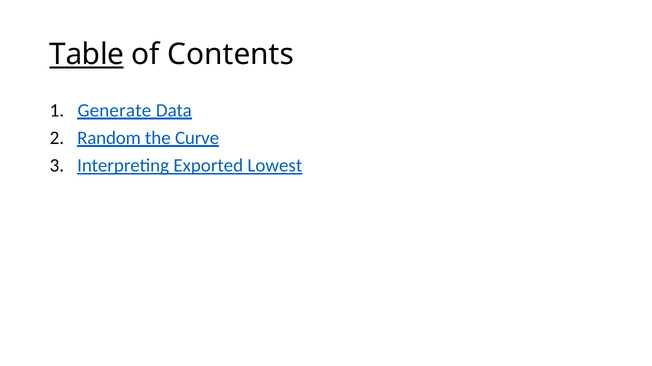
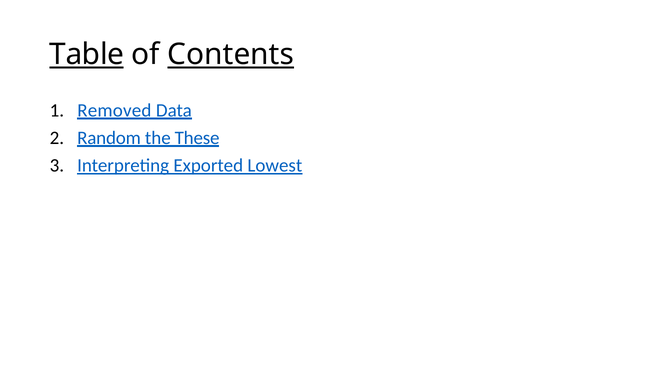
Contents underline: none -> present (231, 55)
Generate: Generate -> Removed (114, 111)
Curve: Curve -> These (197, 138)
